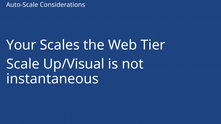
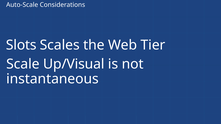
Your: Your -> Slots (21, 45)
